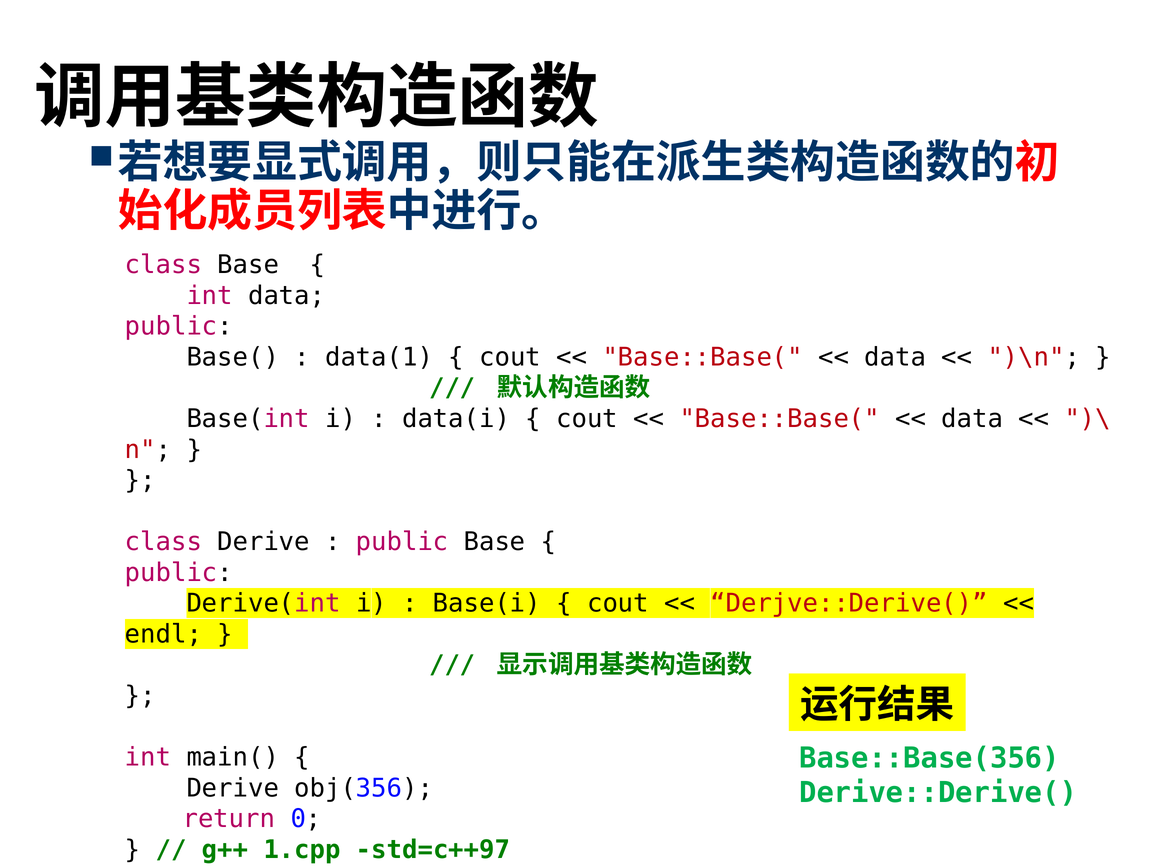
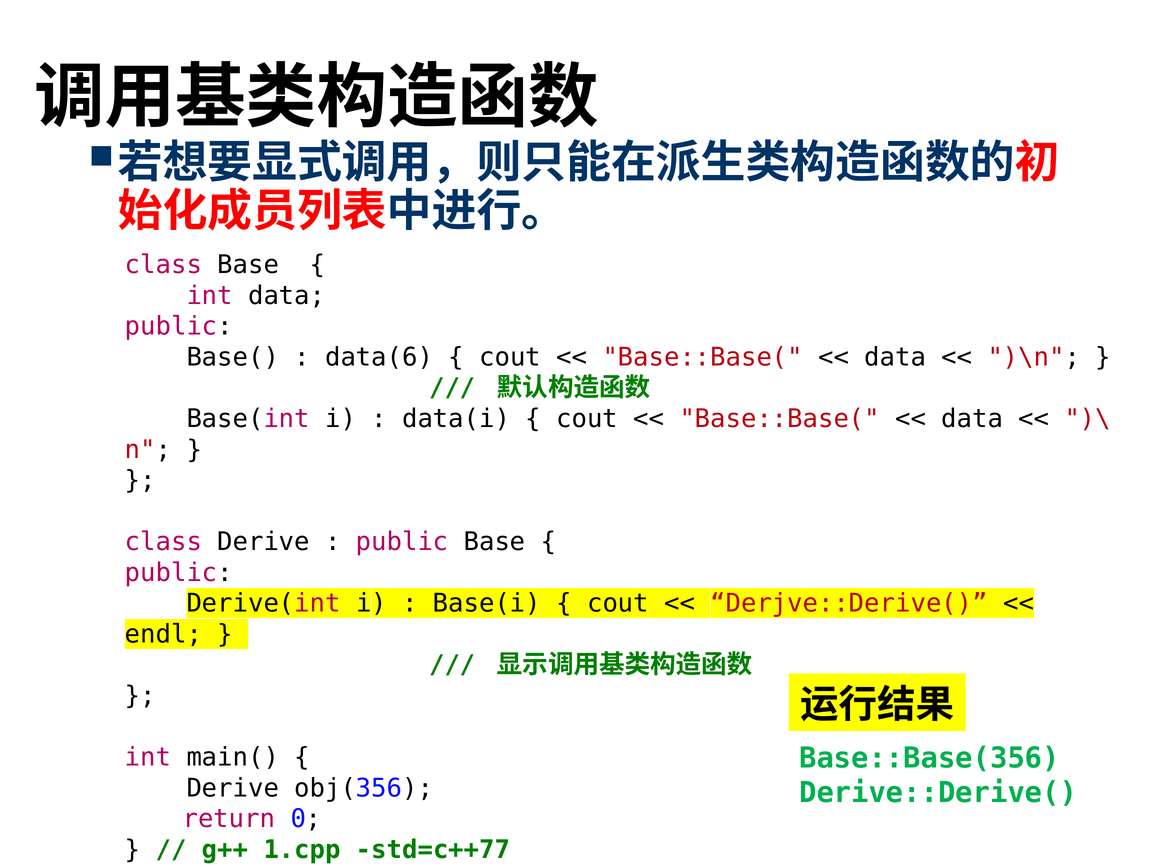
data(1: data(1 -> data(6 (379, 357)
std=c++97: std=c++97 -> std=c++77 (433, 850)
